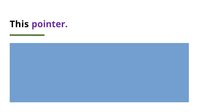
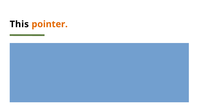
pointer colour: purple -> orange (50, 24)
